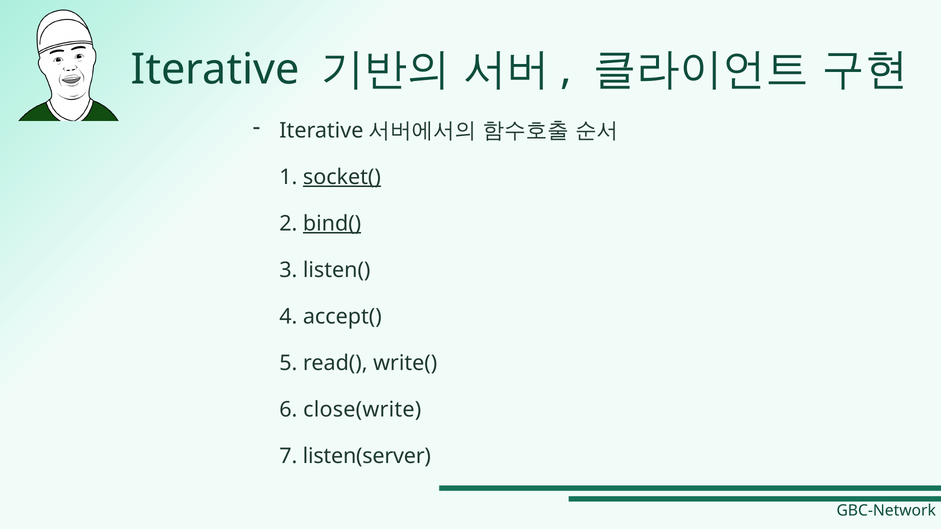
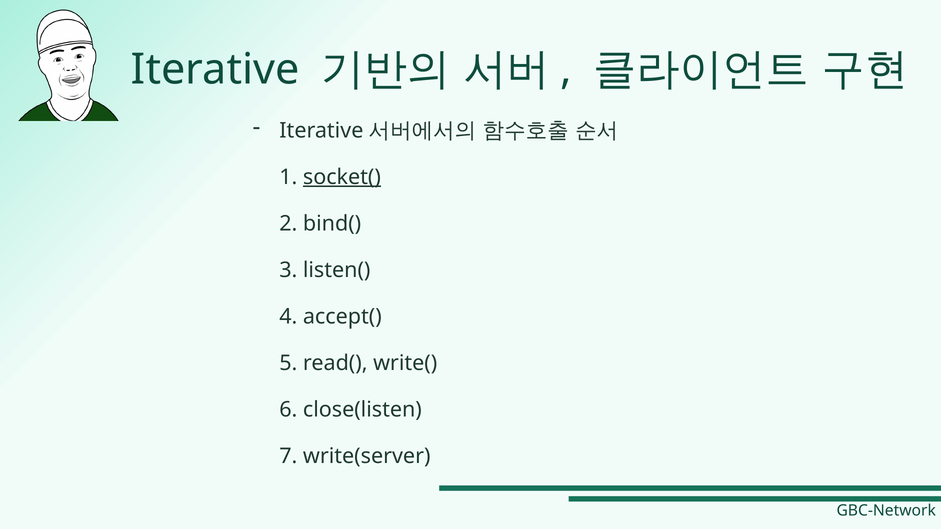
bind( underline: present -> none (332, 224)
close(write: close(write -> close(listen (362, 410)
listen(server: listen(server -> write(server (367, 457)
